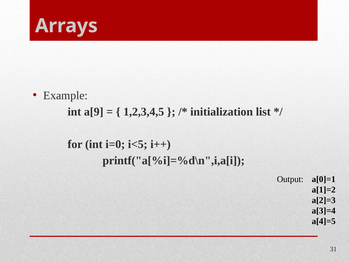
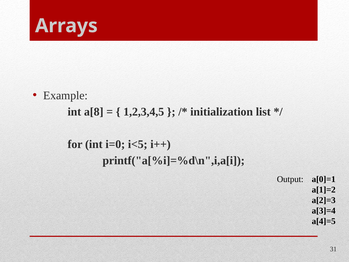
a[9: a[9 -> a[8 (94, 112)
